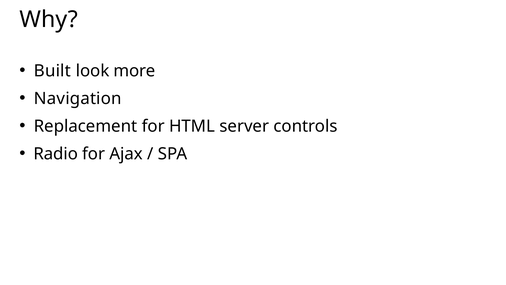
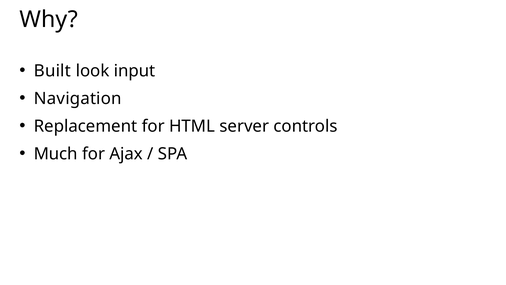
more: more -> input (134, 71)
Radio: Radio -> Much (56, 154)
